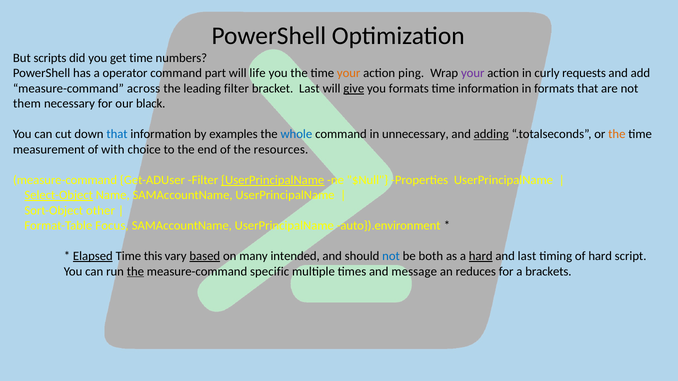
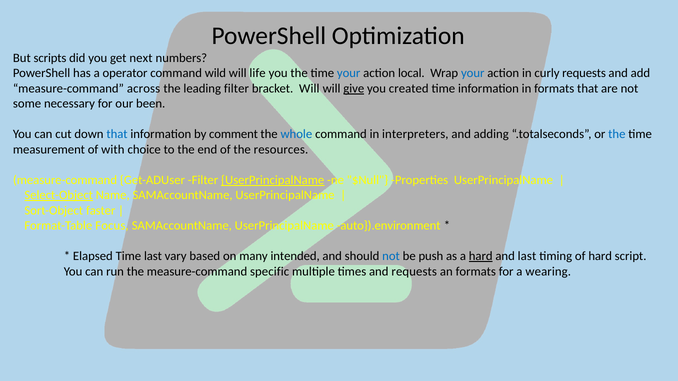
get time: time -> next (141, 58)
part: part -> wild (215, 73)
your colour: orange -> blue (349, 73)
ping: ping -> local (411, 73)
your colour: purple -> blue (473, 73)
bracket Last: Last -> Will (309, 89)
you formats: formats -> created (409, 89)
them: them -> some (27, 104)
black: black -> been (151, 104)
examples: examples -> comment (234, 134)
unnecessary: unnecessary -> interpreters (415, 134)
adding underline: present -> none (491, 134)
the colour: orange -> blue (617, 134)
other: other -> faster (101, 211)
Elapsed underline: present -> none (93, 256)
Time this: this -> last (153, 256)
based underline: present -> none (205, 256)
both: both -> push (431, 256)
the underline: present -> none (135, 272)
and message: message -> requests (414, 272)
an reduces: reduces -> formats (476, 272)
brackets: brackets -> wearing (548, 272)
